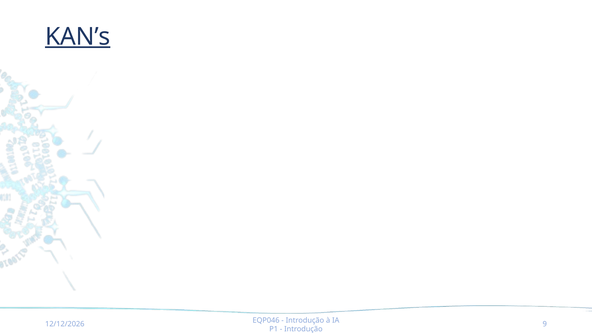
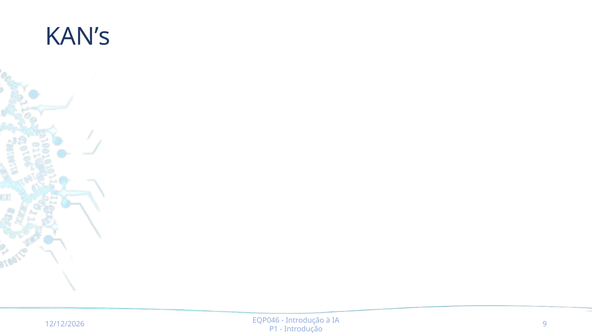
KAN’s underline: present -> none (78, 37)
